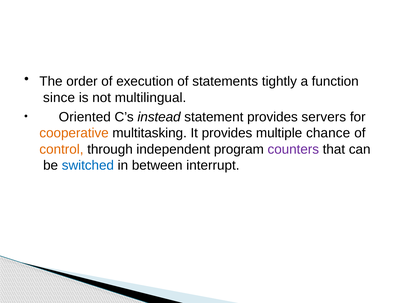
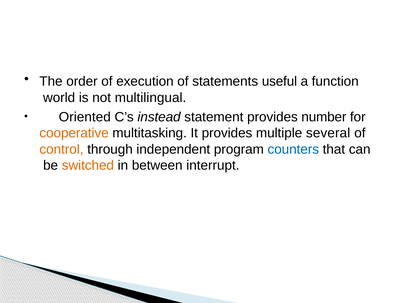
tightly: tightly -> useful (279, 81)
since: since -> world (59, 98)
servers: servers -> number (324, 117)
chance: chance -> several (328, 133)
counters colour: purple -> blue (293, 149)
switched colour: blue -> orange (88, 165)
